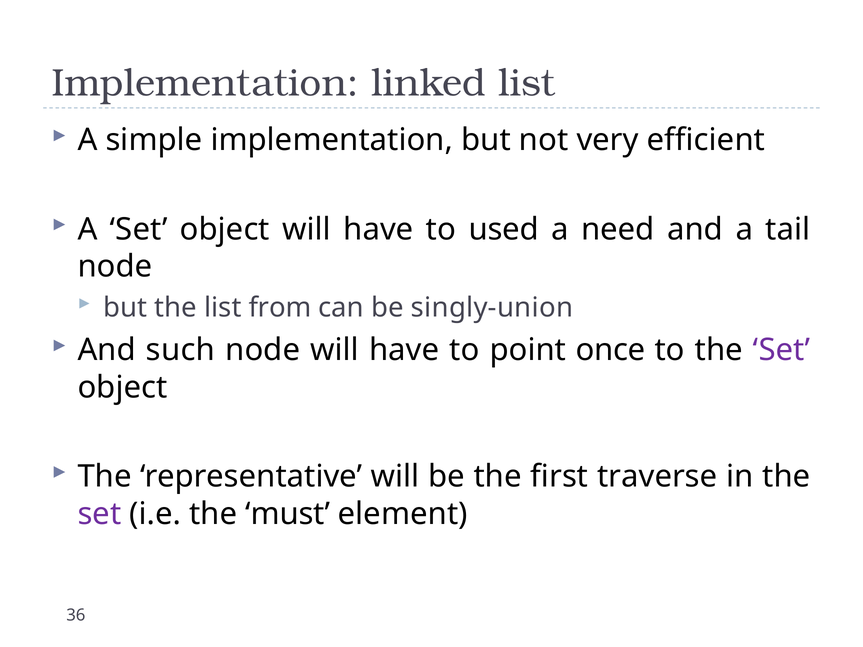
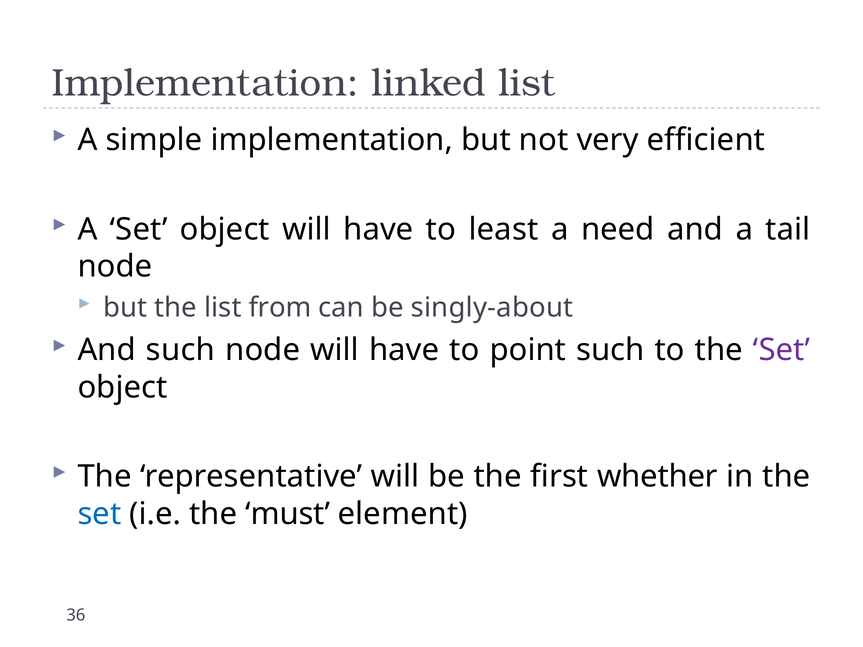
used: used -> least (504, 229)
singly-union: singly-union -> singly-about (492, 308)
point once: once -> such (610, 350)
traverse: traverse -> whether (657, 477)
set colour: purple -> blue (99, 514)
